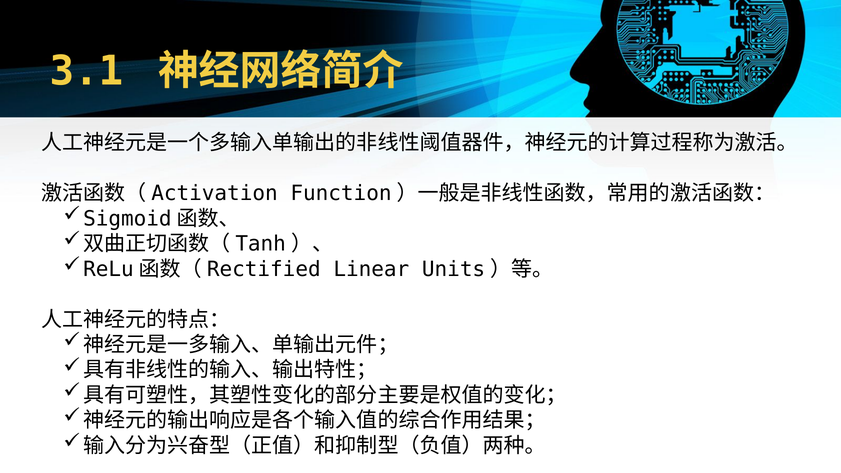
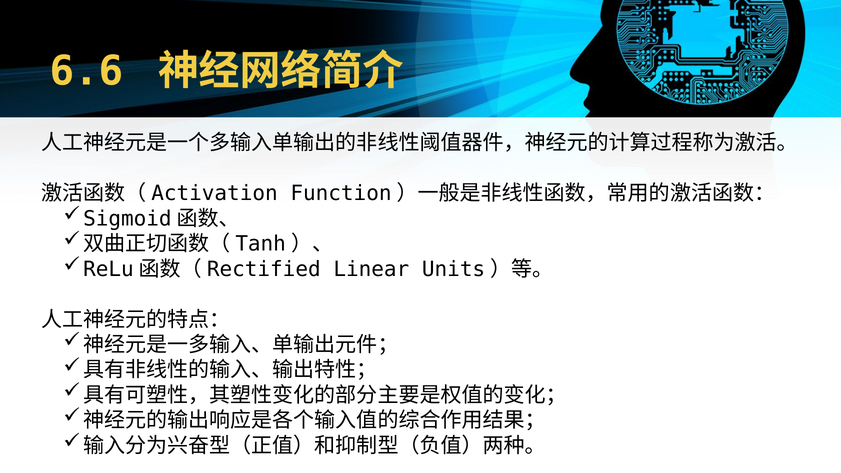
3.1: 3.1 -> 6.6 (87, 71)
